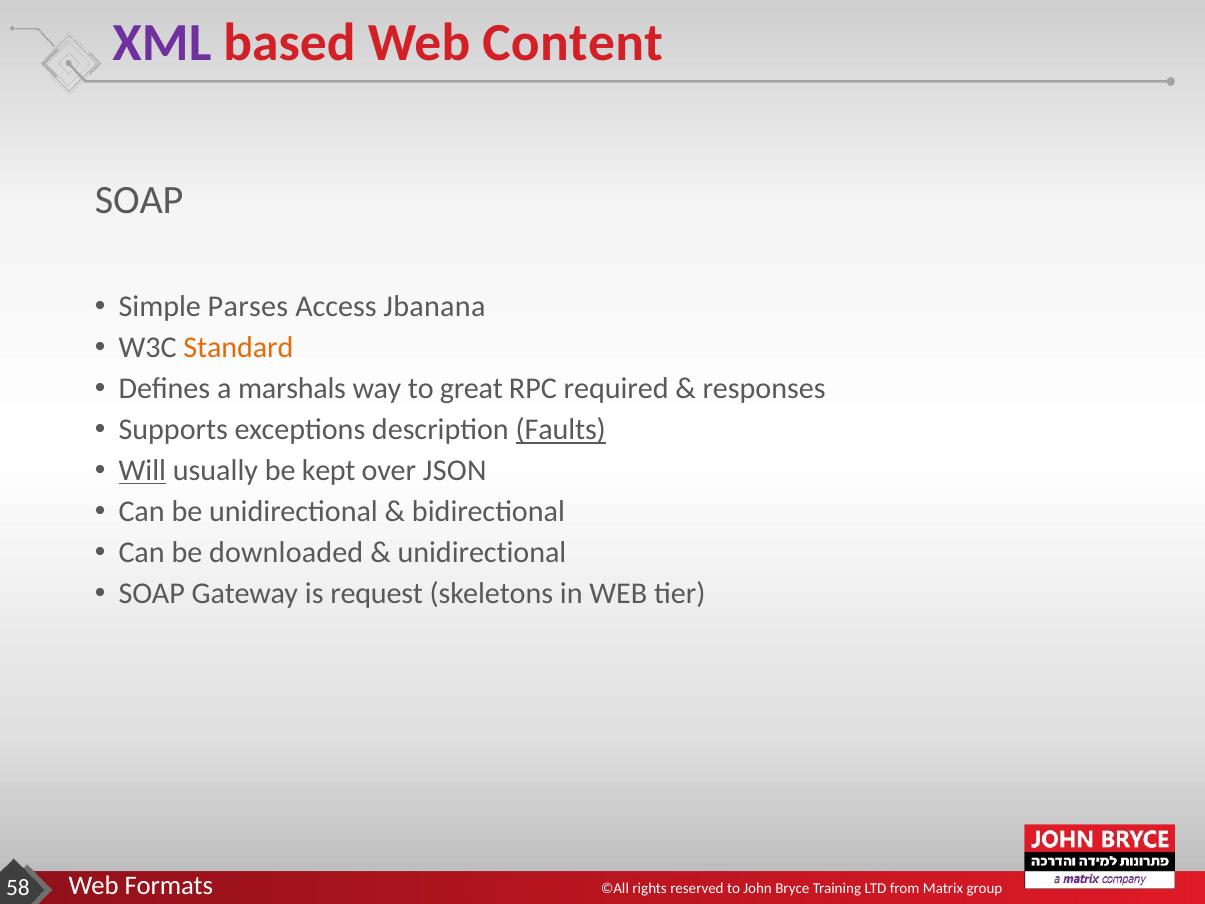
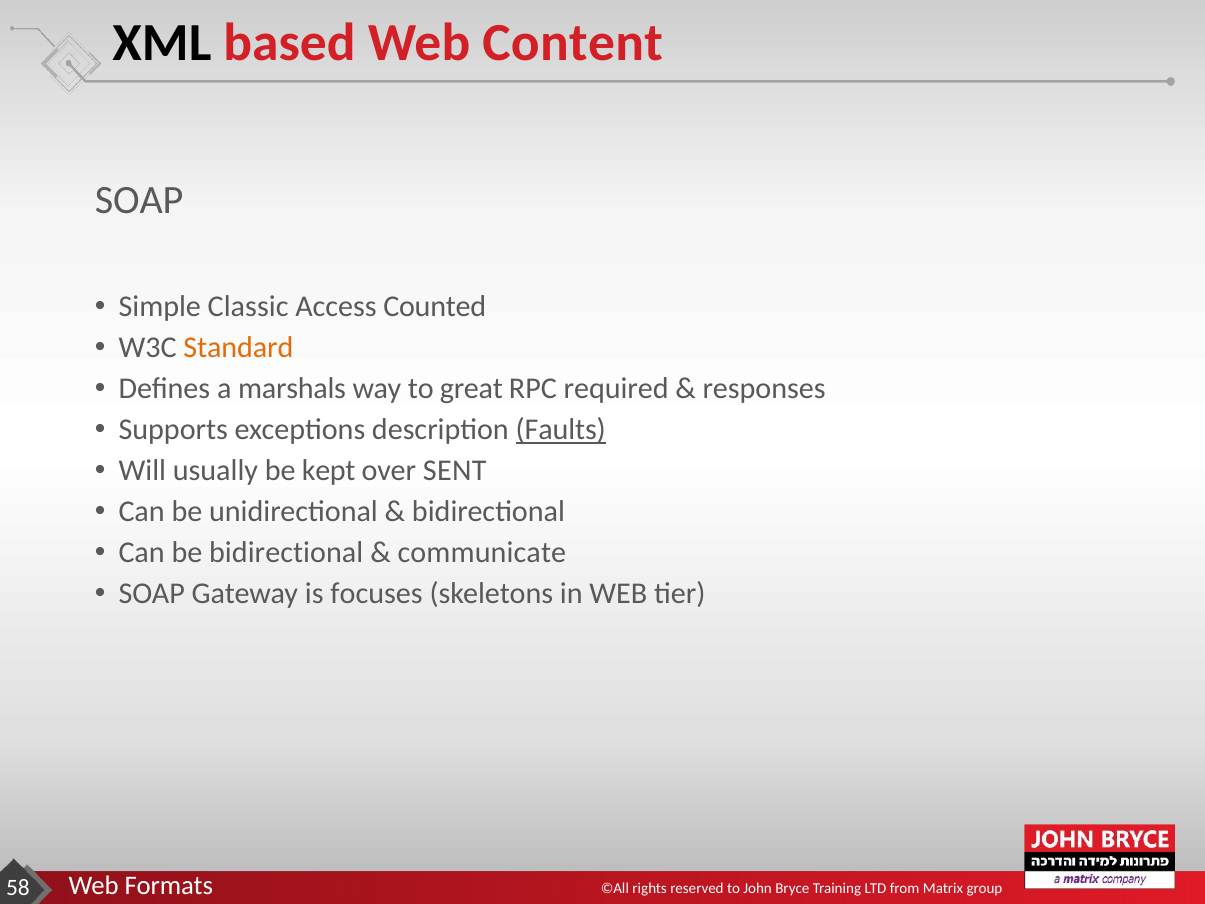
XML colour: purple -> black (162, 43)
Parses: Parses -> Classic (248, 307)
Jbanana: Jbanana -> Counted (435, 307)
Will underline: present -> none (142, 470)
JSON: JSON -> SENT (455, 470)
be downloaded: downloaded -> bidirectional (286, 552)
unidirectional: unidirectional -> communicate (482, 552)
request: request -> focuses (377, 593)
